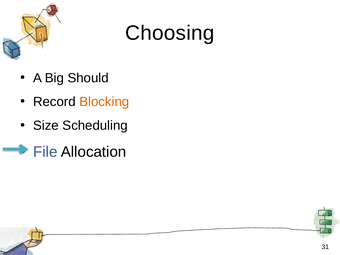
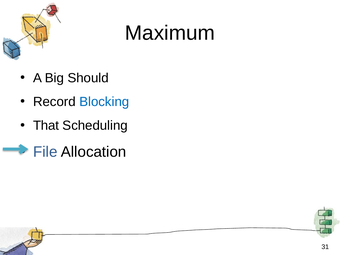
Choosing: Choosing -> Maximum (170, 33)
Blocking colour: orange -> blue (104, 102)
Size: Size -> That (46, 126)
